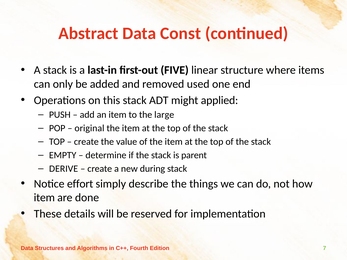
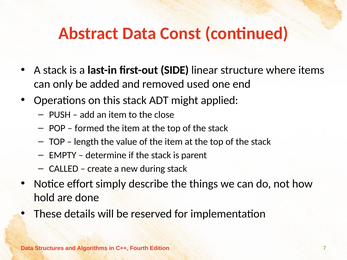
FIVE: FIVE -> SIDE (175, 70)
large: large -> close (164, 115)
original: original -> formed (89, 128)
create: create -> length (86, 142)
DERIVE: DERIVE -> CALLED (64, 169)
item: item -> hold (44, 198)
